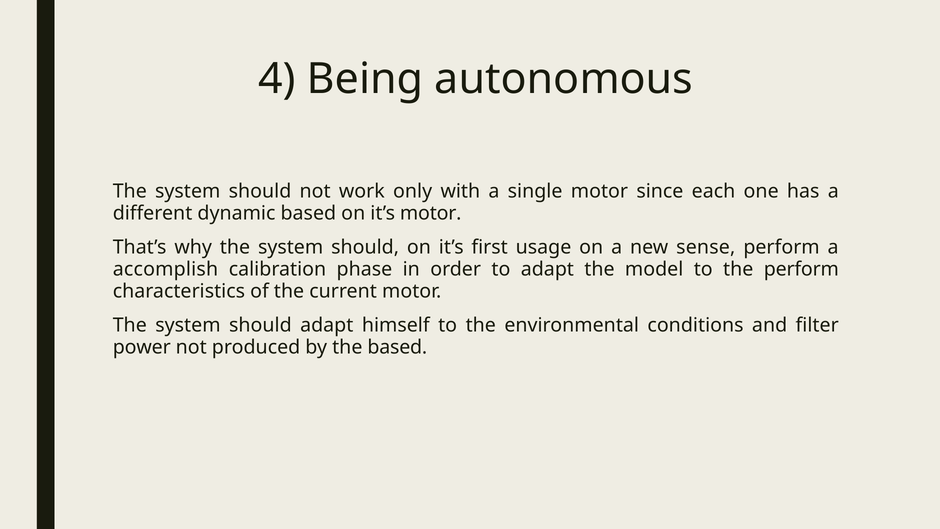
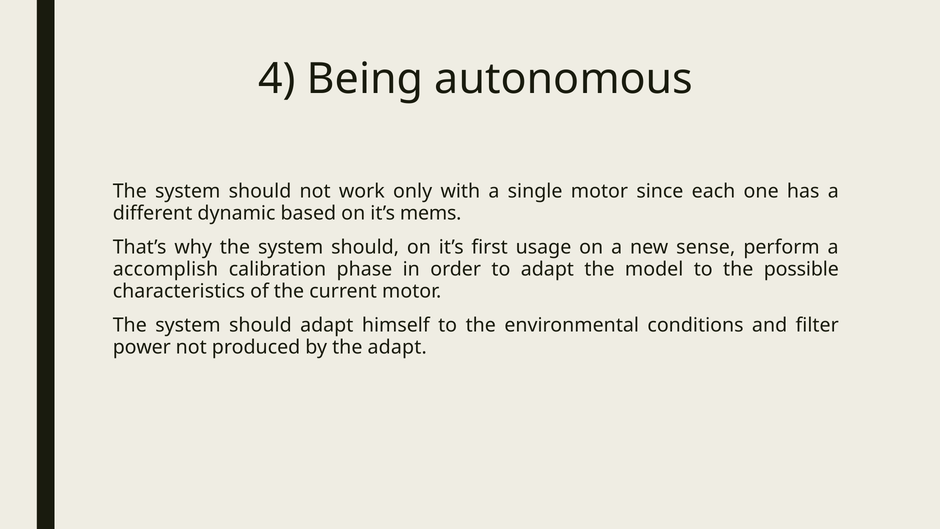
it’s motor: motor -> mems (431, 213)
the perform: perform -> possible (801, 269)
the based: based -> adapt (397, 347)
